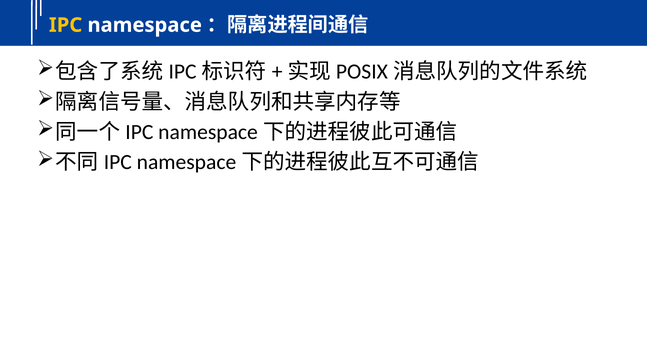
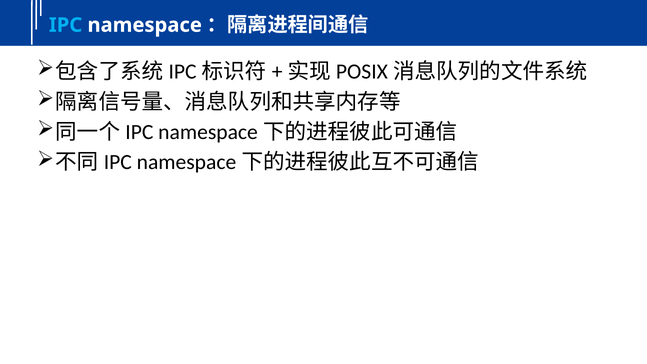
IPC colour: yellow -> light blue (66, 25)
